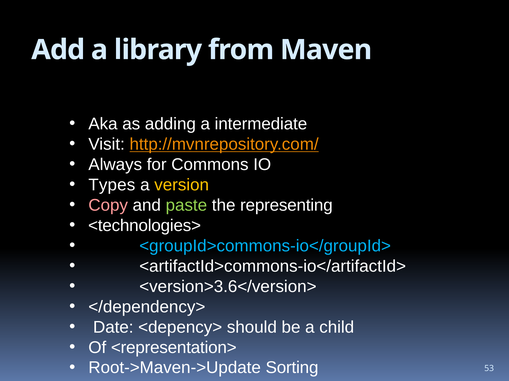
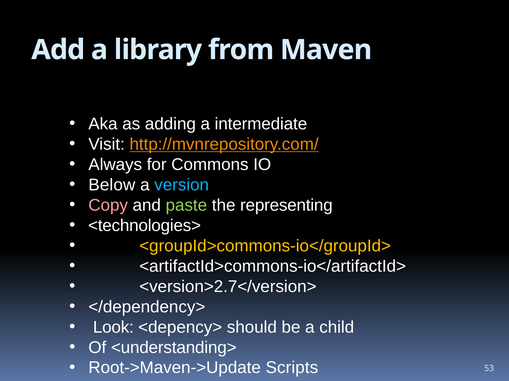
Types: Types -> Below (112, 185)
version colour: yellow -> light blue (182, 185)
<groupId>commons-io</groupId> colour: light blue -> yellow (265, 246)
<version>3.6</version>: <version>3.6</version> -> <version>2.7</version> (228, 287)
Date: Date -> Look (113, 328)
<representation>: <representation> -> <understanding> (174, 348)
Sorting: Sorting -> Scripts (292, 368)
